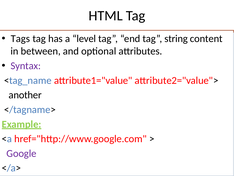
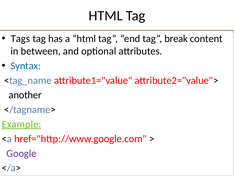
a level: level -> html (84, 39)
string: string -> break (176, 39)
Syntax colour: purple -> blue (26, 66)
